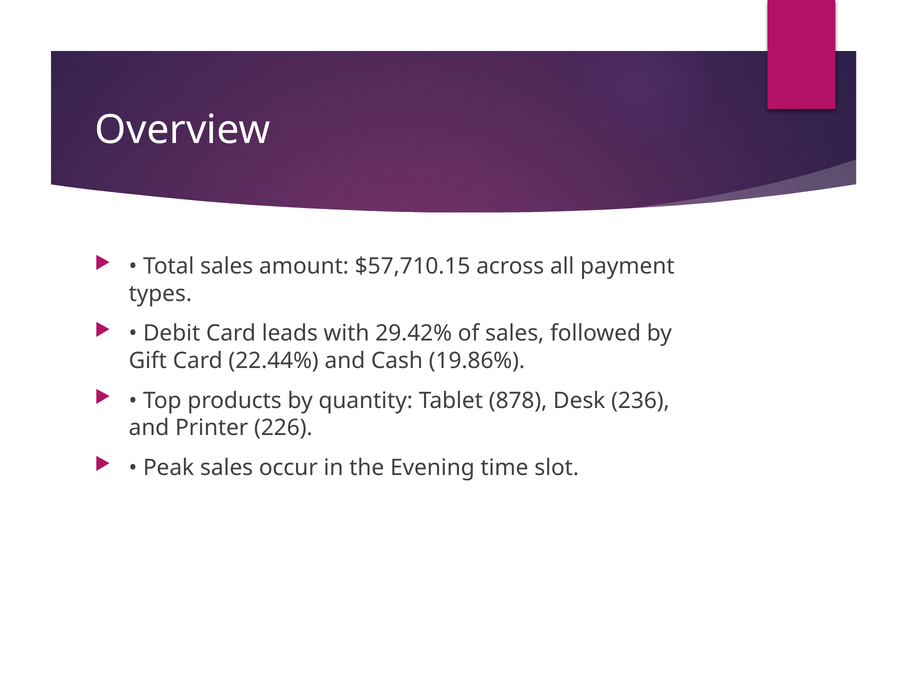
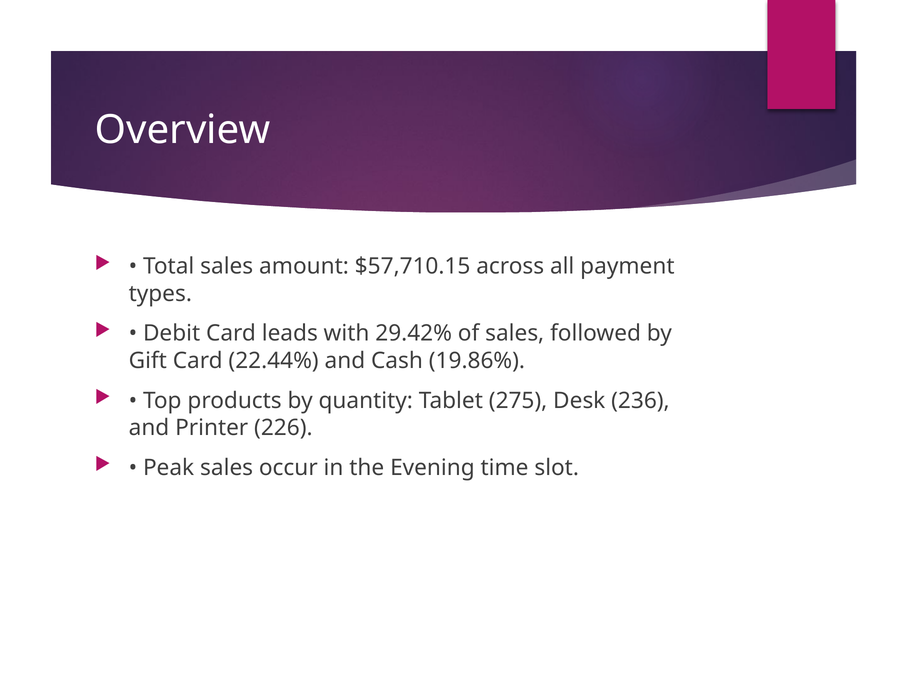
878: 878 -> 275 (518, 400)
